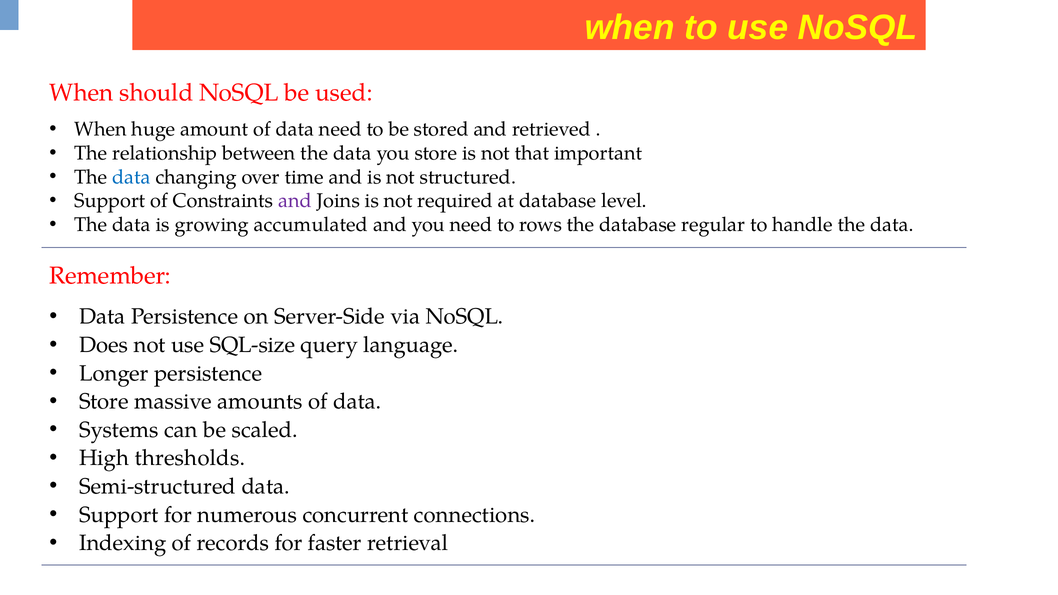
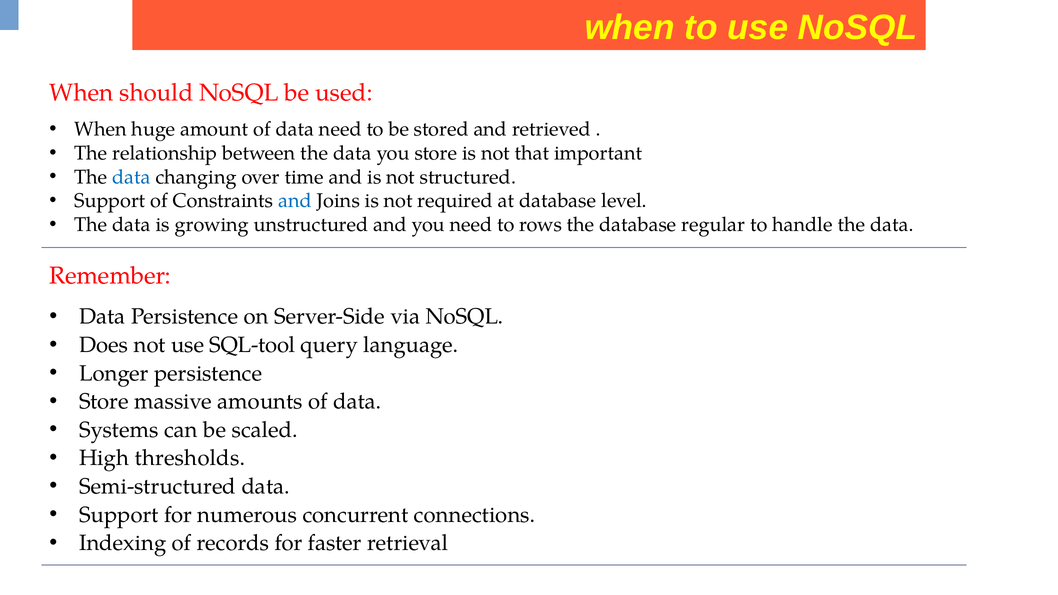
and colour: purple -> blue (295, 201)
accumulated: accumulated -> unstructured (311, 225)
SQL-size: SQL-size -> SQL-tool (252, 345)
